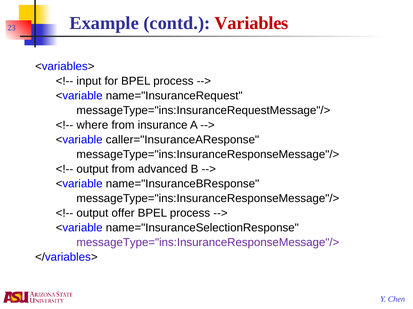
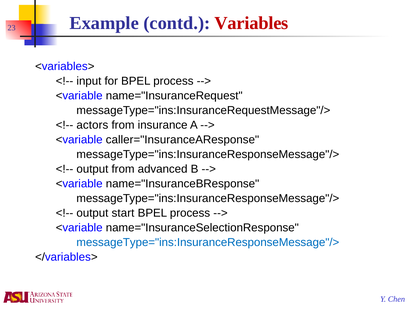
where: where -> actors (92, 125)
offer: offer -> start (123, 214)
messageType="ins:InsuranceResponseMessage"/> colour: purple -> blue (208, 243)
